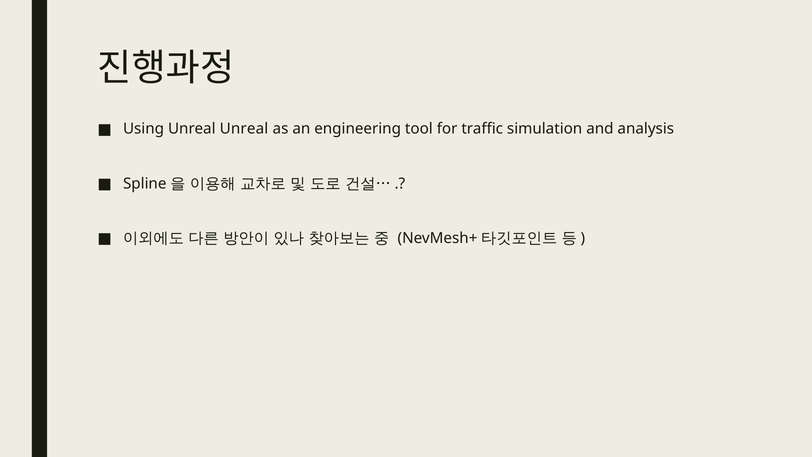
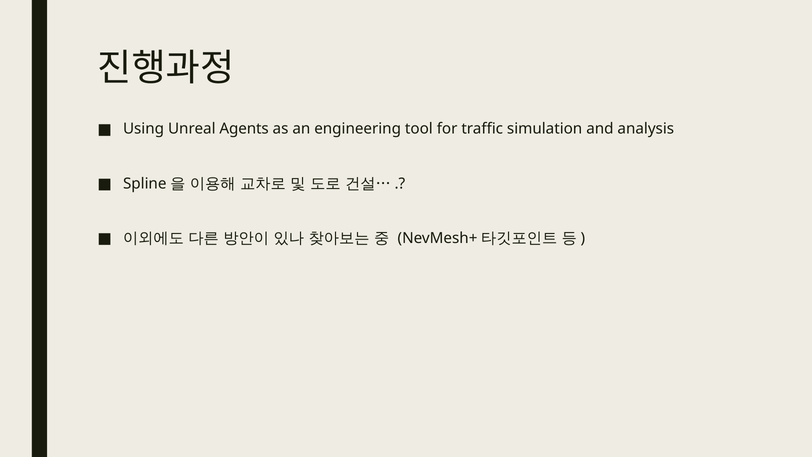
Unreal Unreal: Unreal -> Agents (244, 129)
